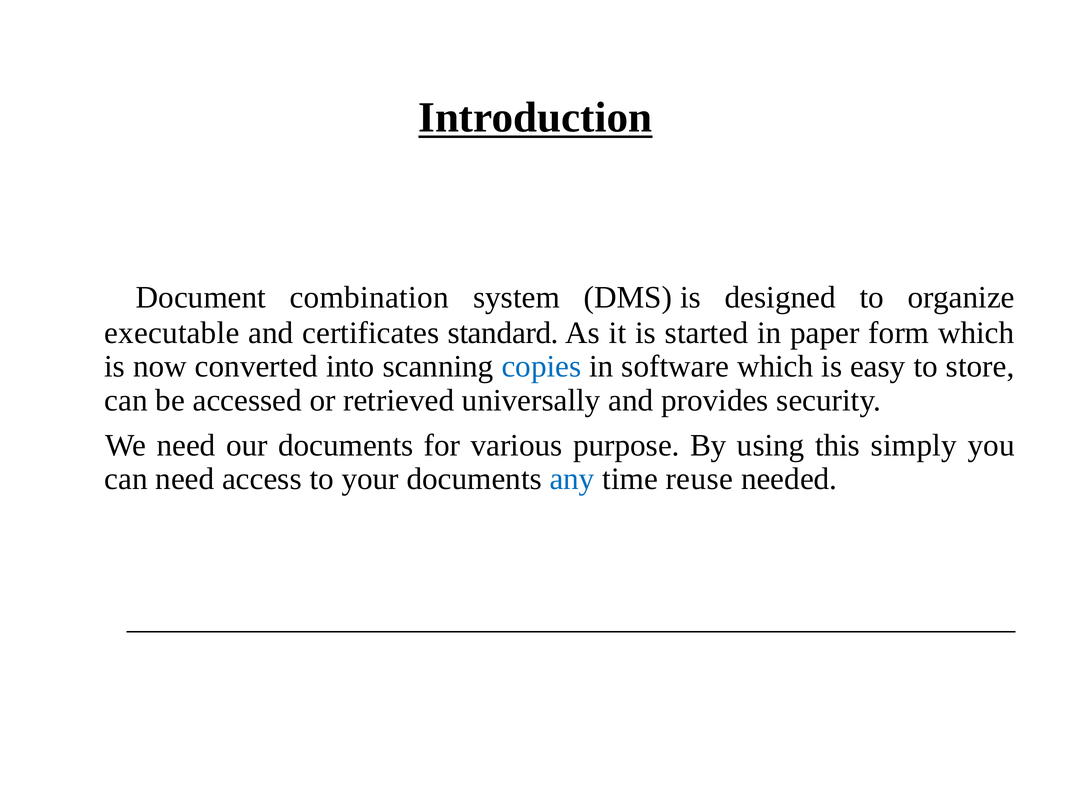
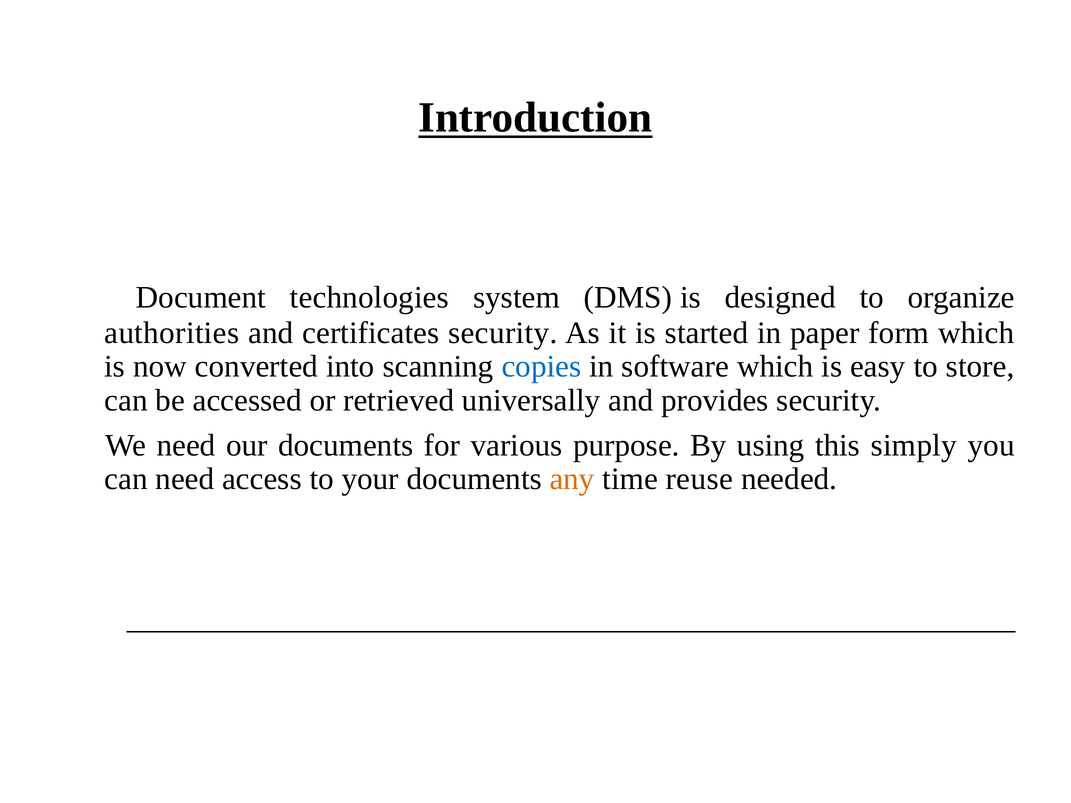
combination: combination -> technologies (369, 298)
executable: executable -> authorities (172, 333)
certificates standard: standard -> security (503, 333)
any colour: blue -> orange (572, 479)
